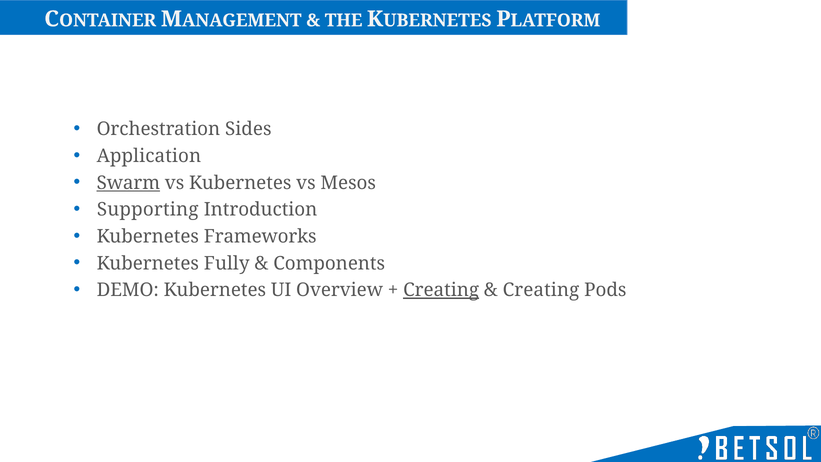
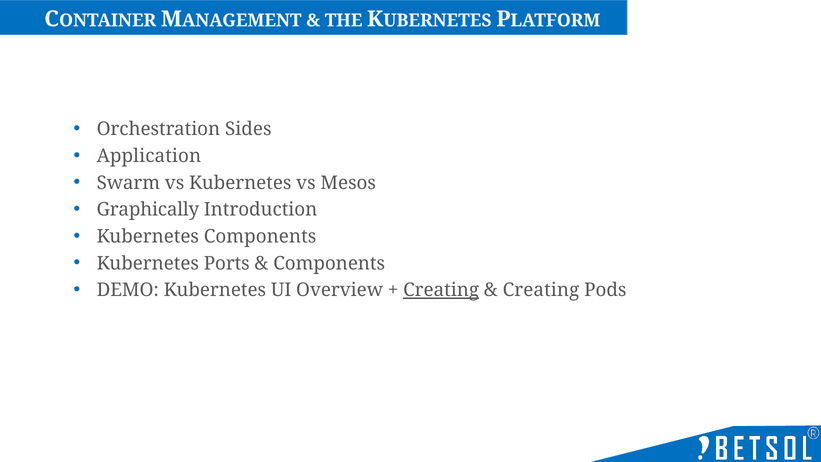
Swarm underline: present -> none (128, 183)
Supporting: Supporting -> Graphically (148, 210)
Kubernetes Frameworks: Frameworks -> Components (260, 236)
Fully: Fully -> Ports (227, 263)
